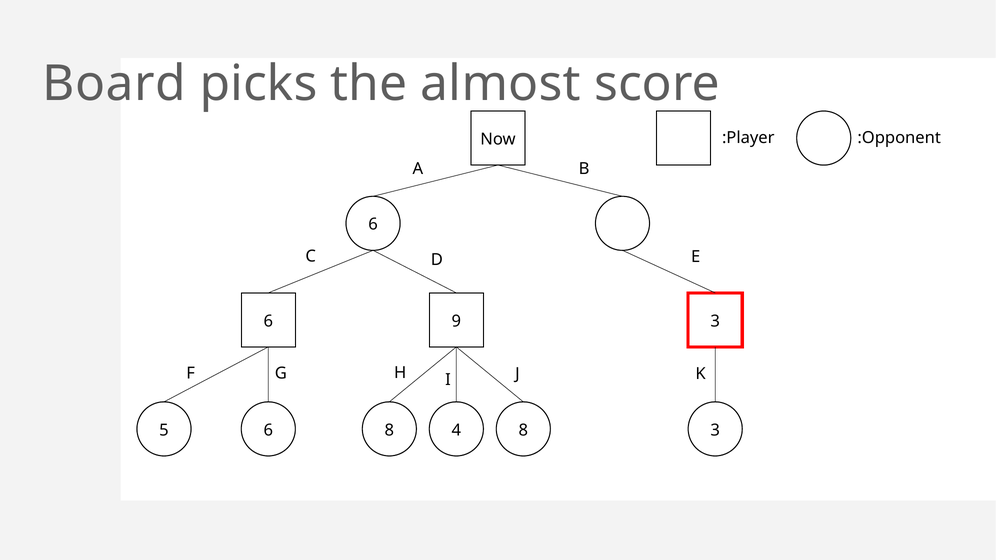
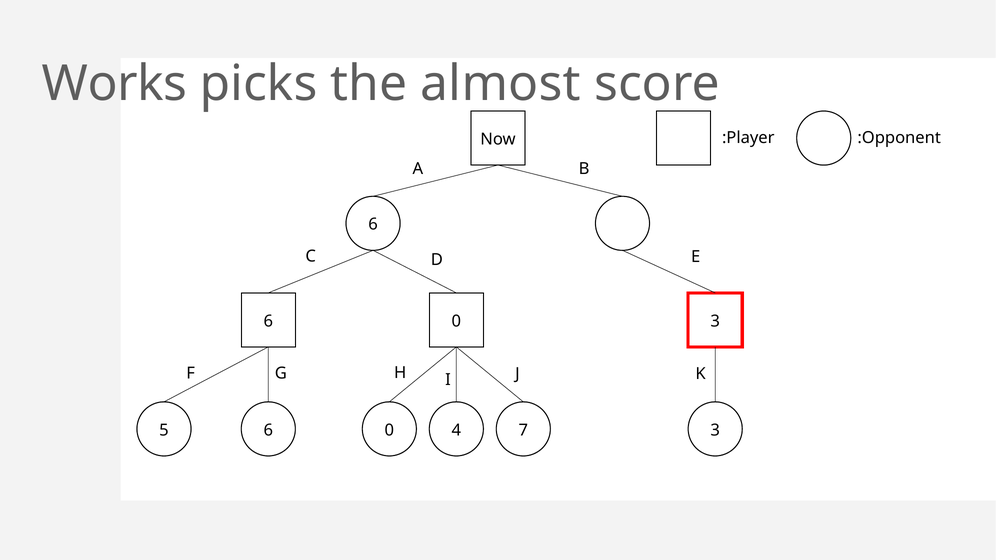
Board: Board -> Works (115, 84)
6 9: 9 -> 0 (456, 321)
5 8: 8 -> 0 (389, 430)
4 8: 8 -> 7 (523, 430)
